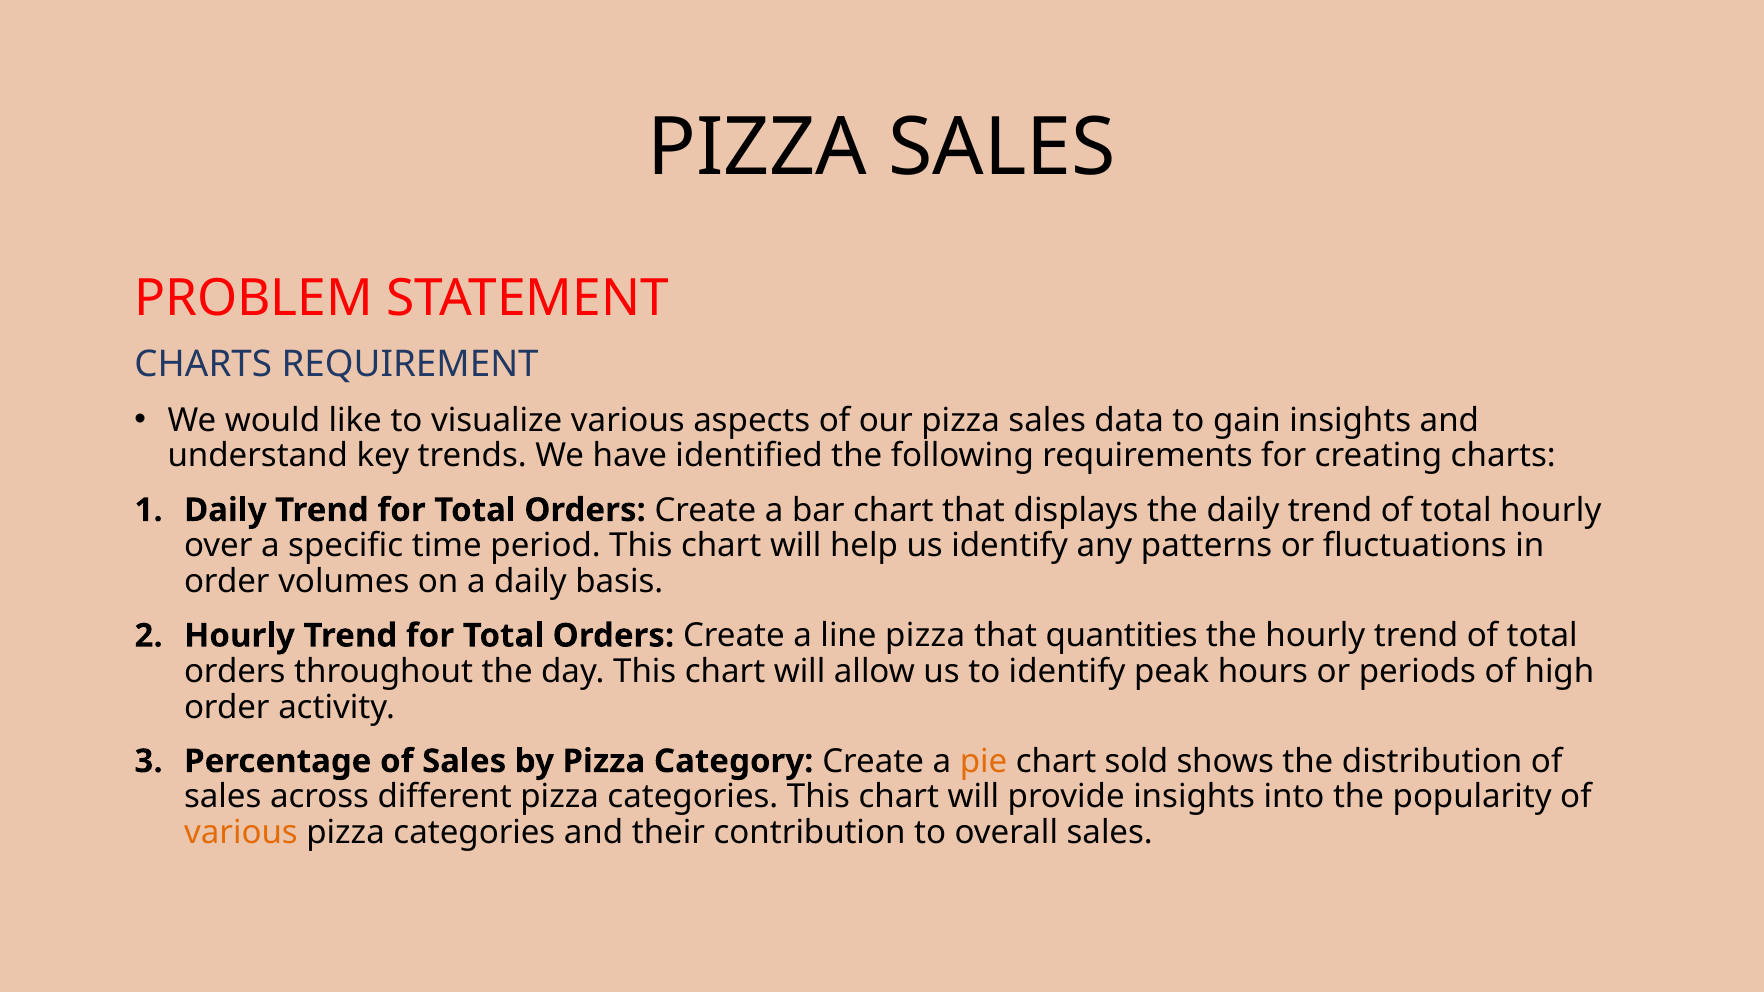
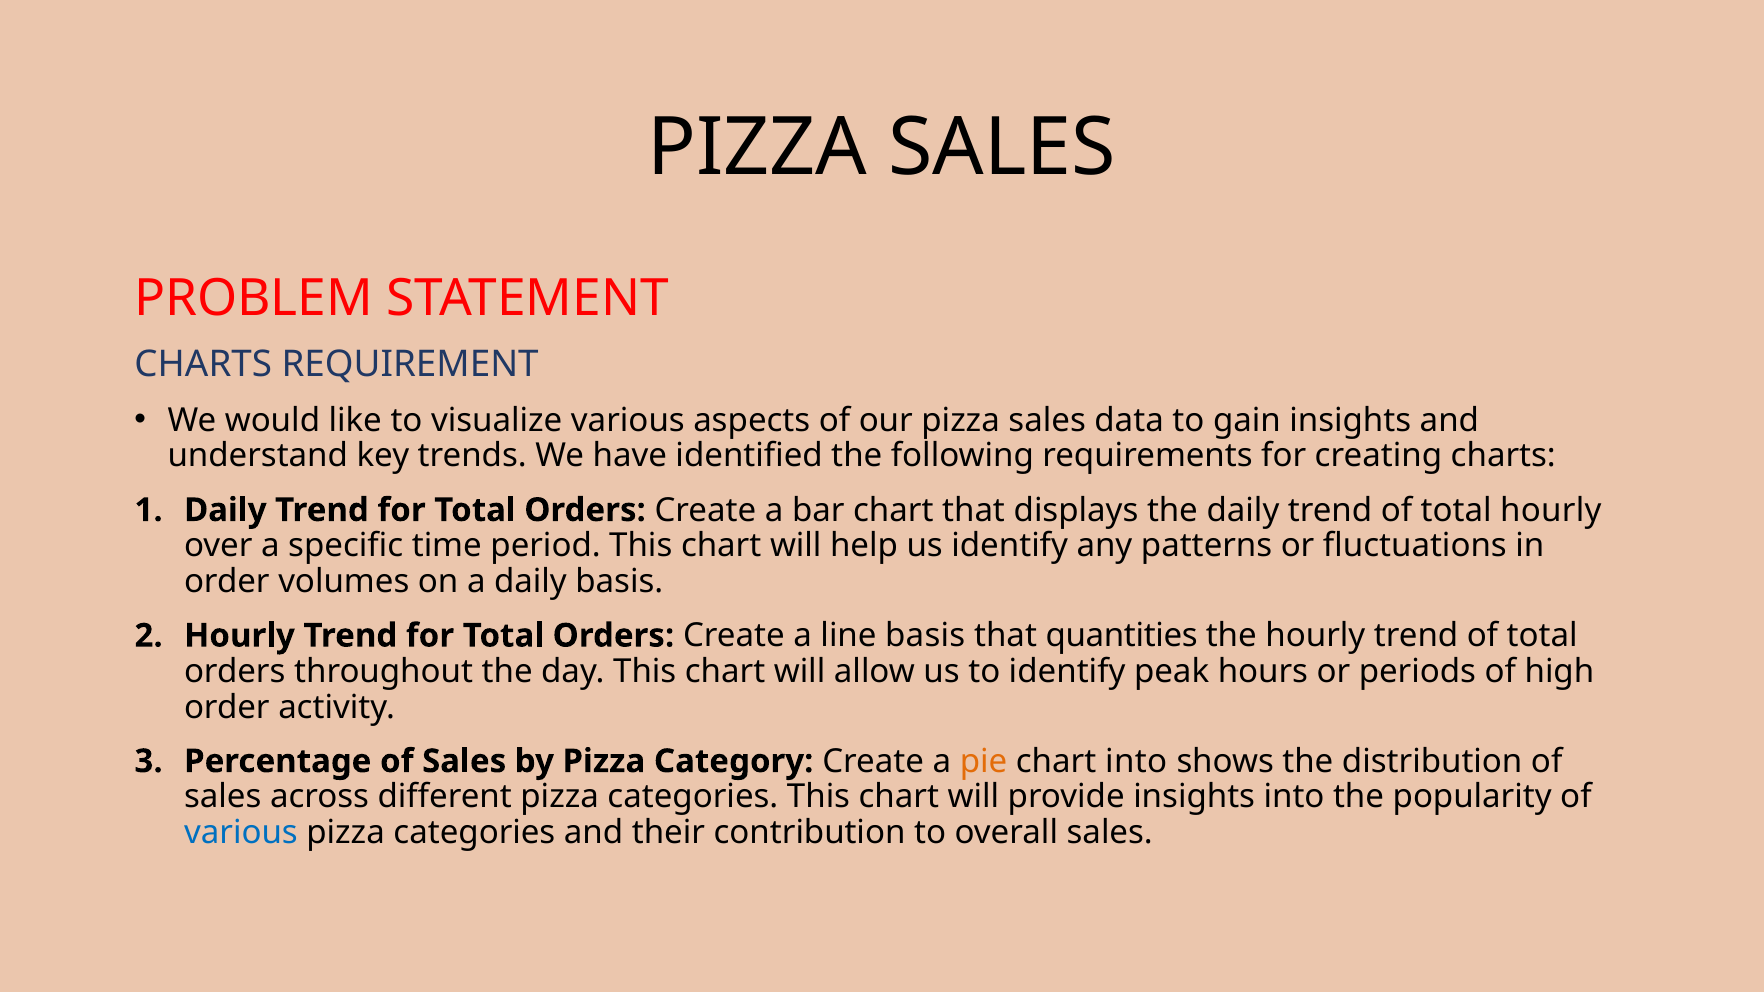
line pizza: pizza -> basis (925, 636)
chart sold: sold -> into (1136, 761)
various colour: orange -> blue (241, 833)
